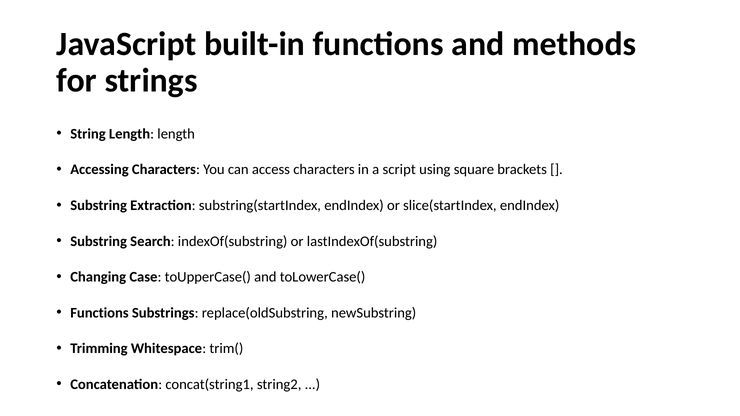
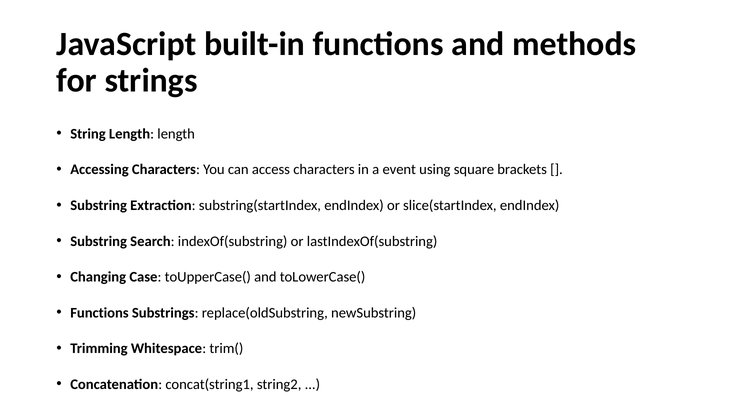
script: script -> event (399, 170)
